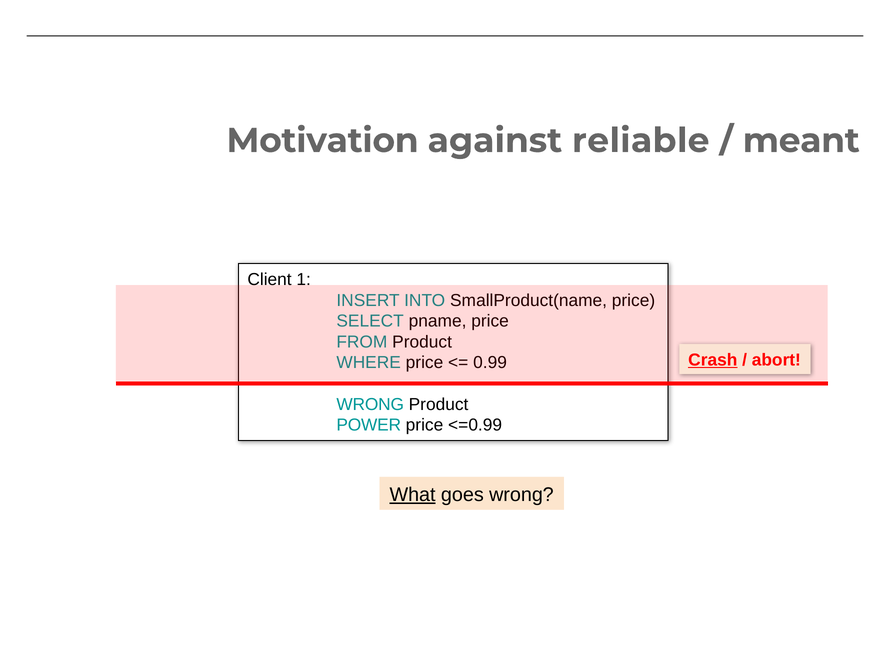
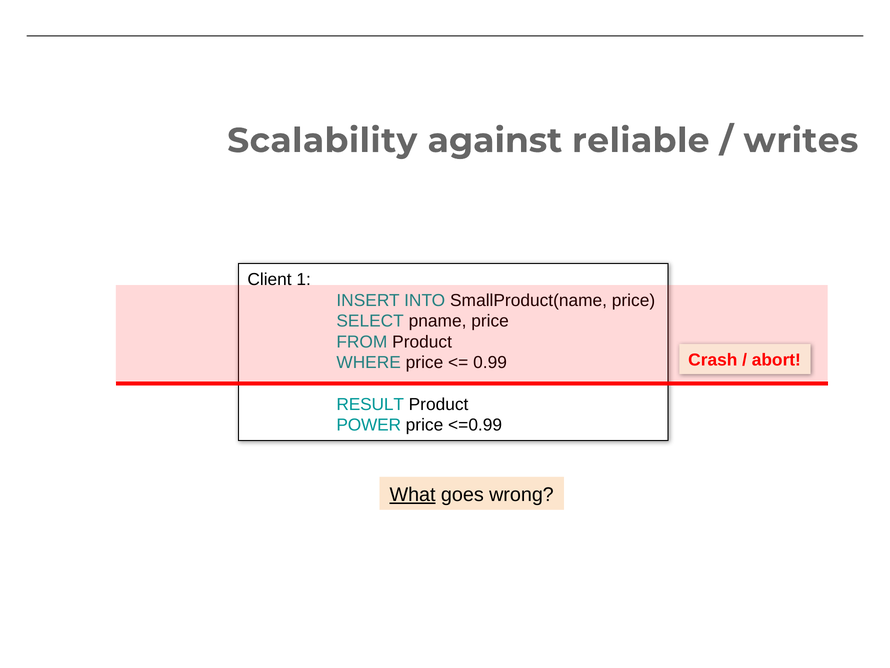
Motivation: Motivation -> Scalability (322, 141)
meant: meant -> writes (801, 141)
Crash underline: present -> none (713, 360)
WRONG: WRONG -> RESULT (370, 404)
